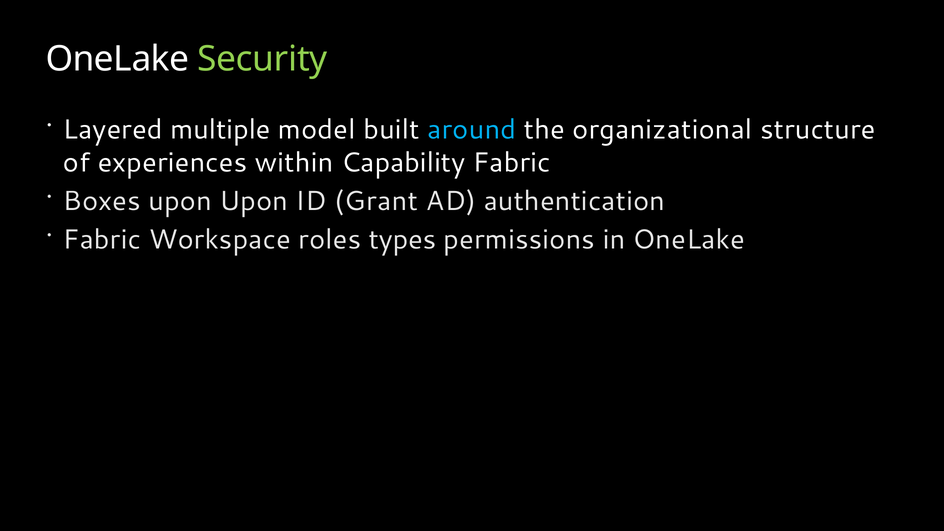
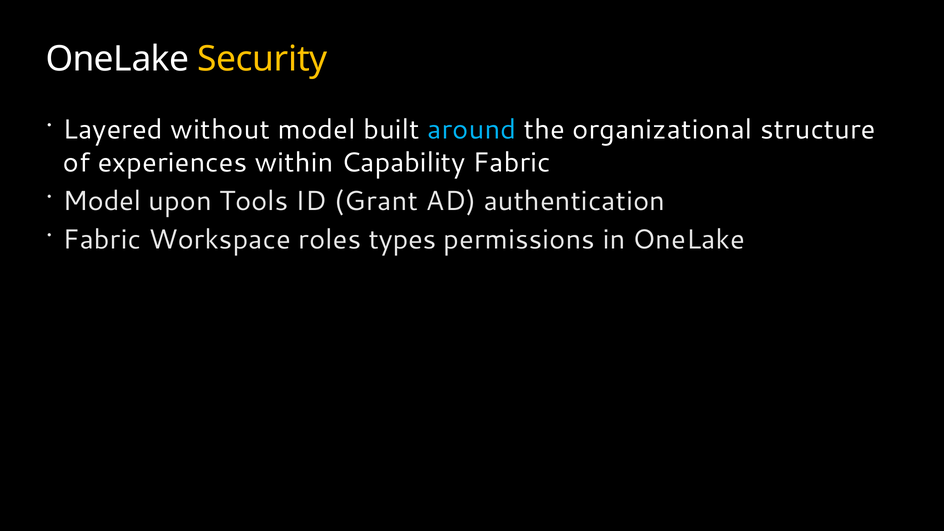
Security colour: light green -> yellow (262, 59)
multiple: multiple -> without (220, 130)
Boxes: Boxes -> Model (102, 201)
upon Upon: Upon -> Tools (254, 201)
